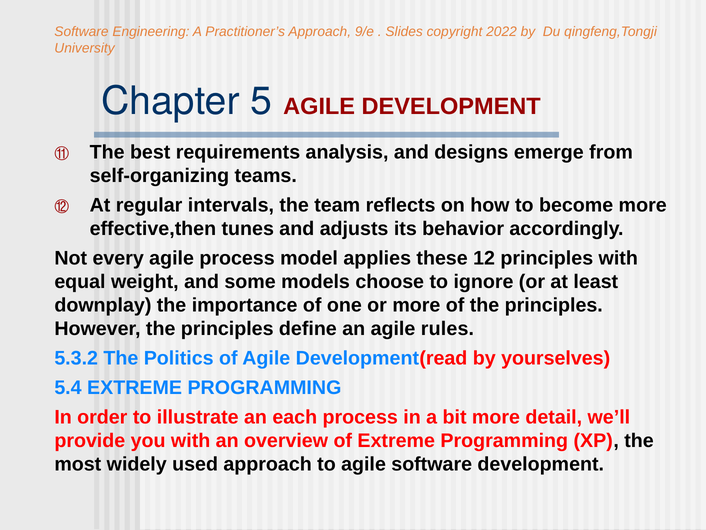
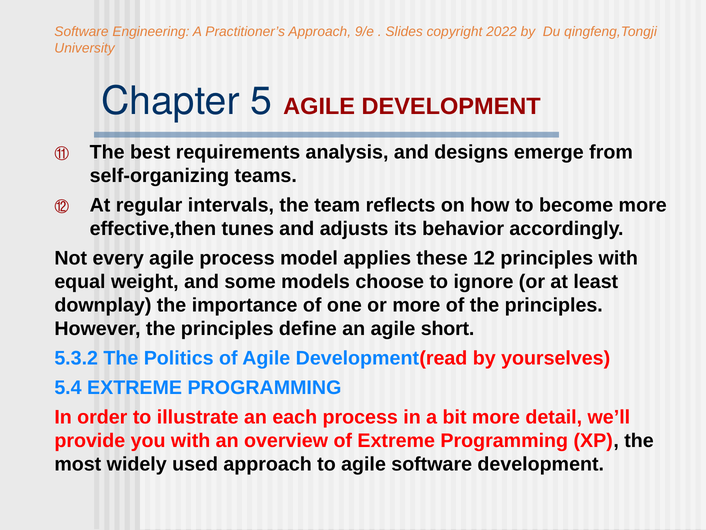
rules: rules -> short (448, 329)
